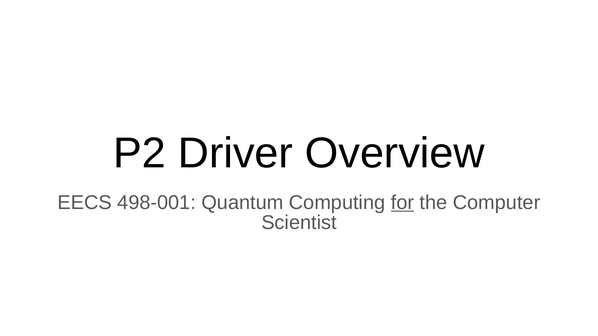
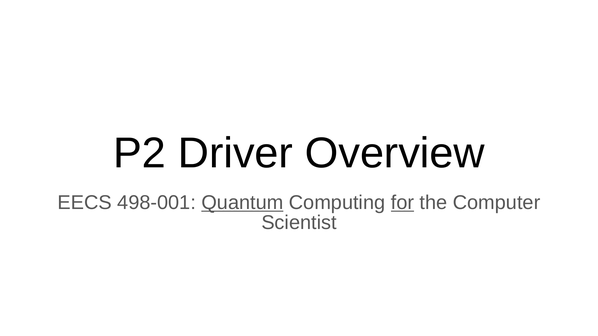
Quantum underline: none -> present (242, 203)
